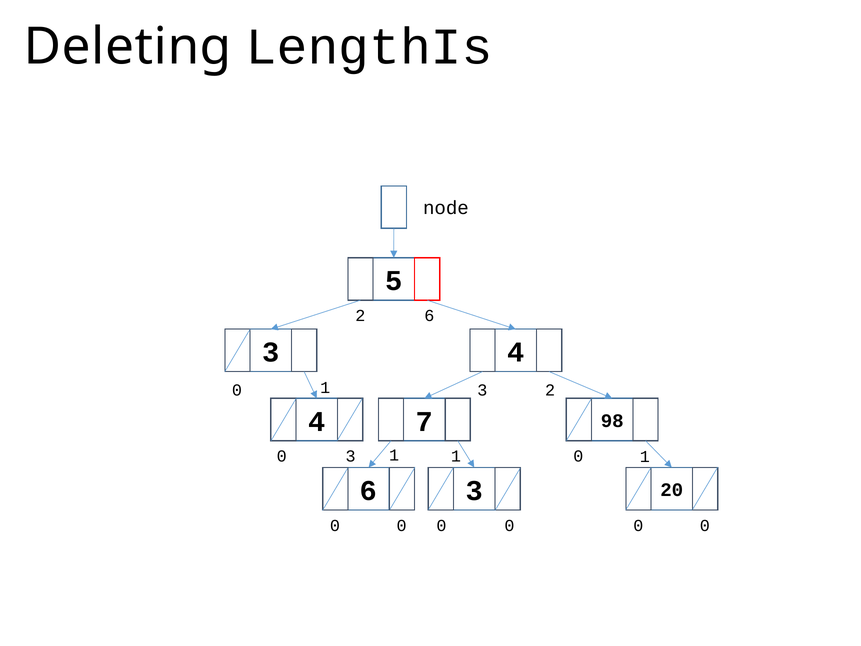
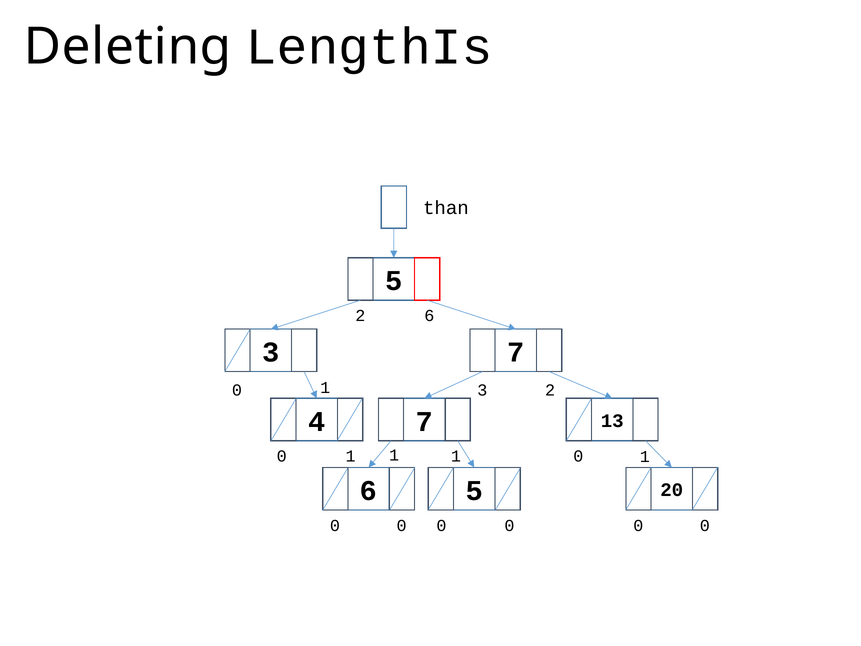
node: node -> than (446, 208)
3 4: 4 -> 7 (516, 352)
98: 98 -> 13 (612, 421)
3: 3 -> 1 (351, 456)
6 3: 3 -> 5 (474, 490)
